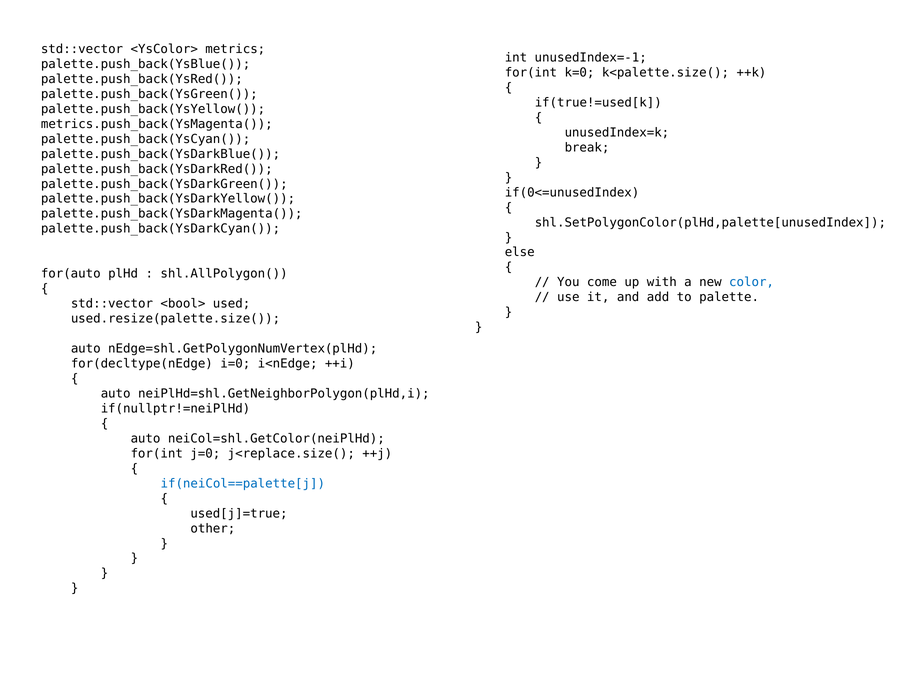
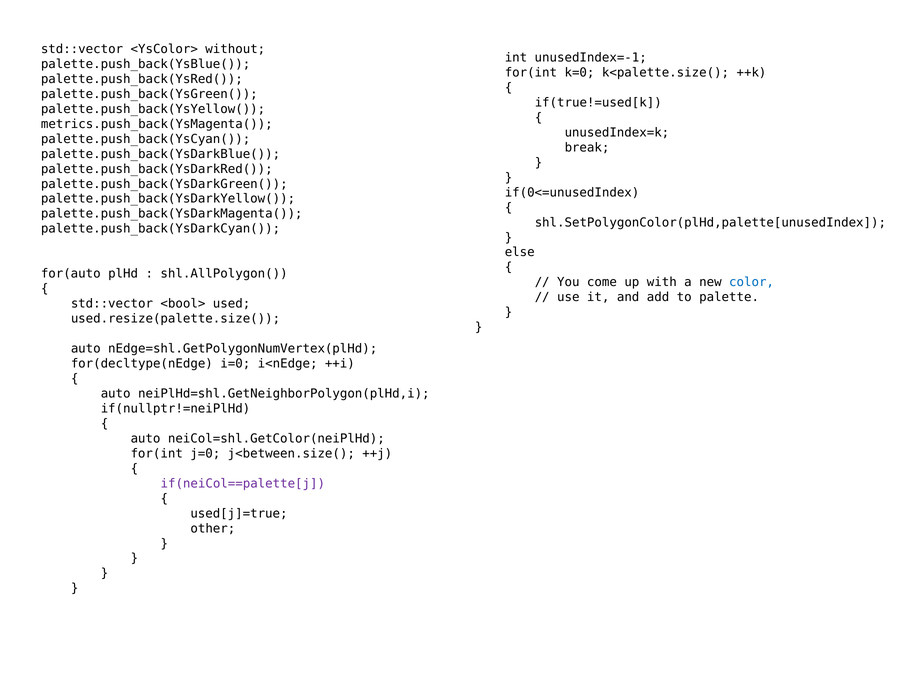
metrics: metrics -> without (235, 49)
j<replace.size(: j<replace.size( -> j<between.size( (291, 453)
if(neiCol==palette[j colour: blue -> purple (243, 483)
